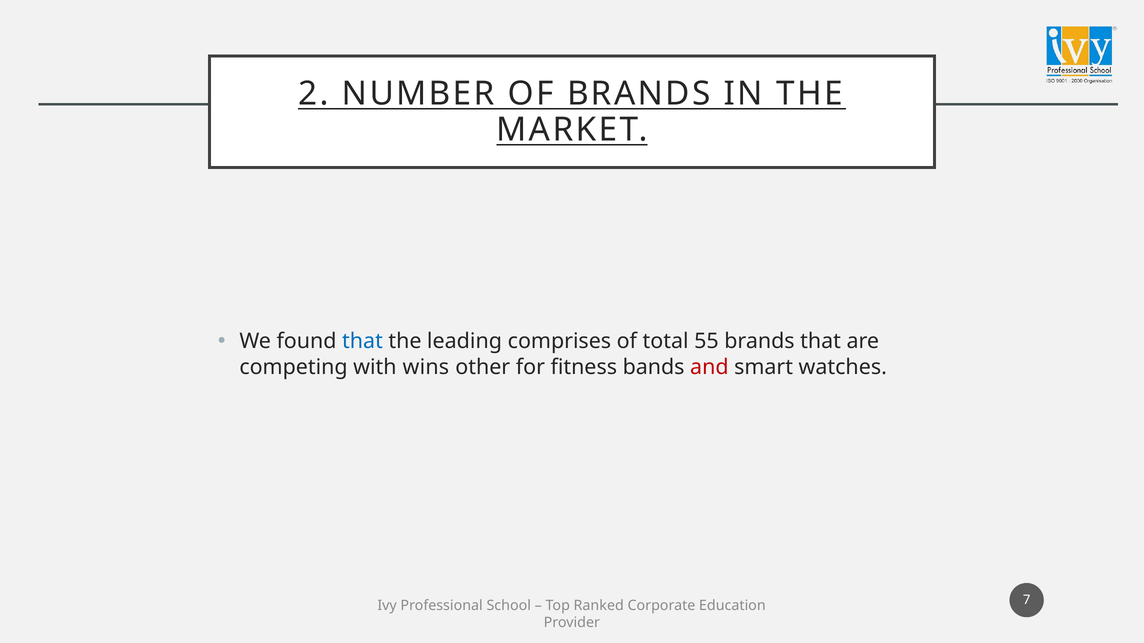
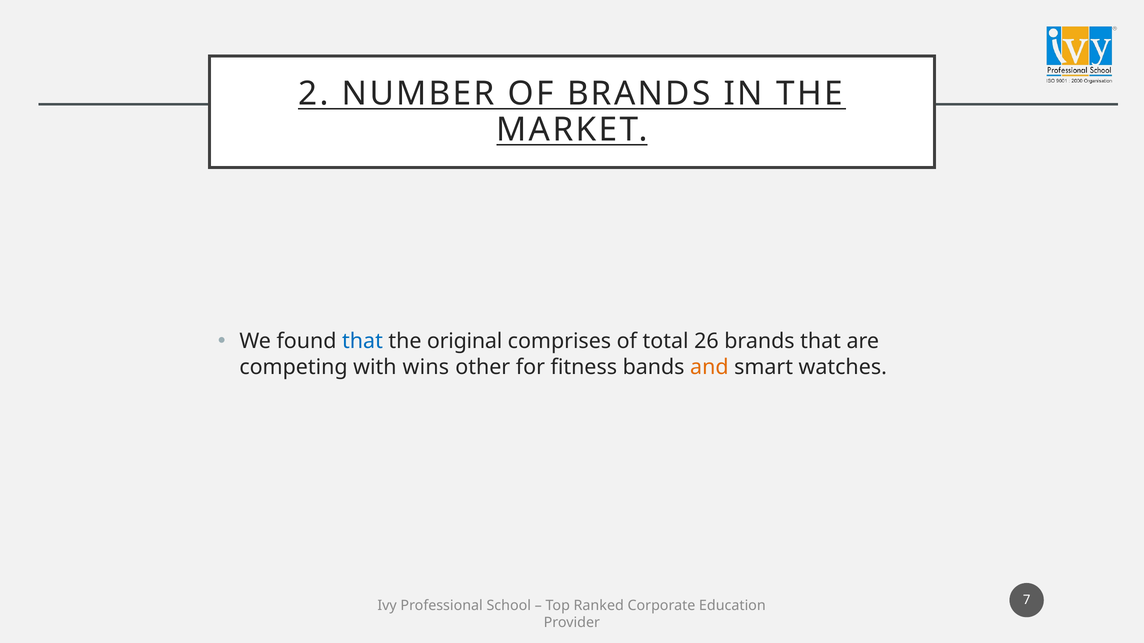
leading: leading -> original (465, 342)
55: 55 -> 26 (706, 342)
and colour: red -> orange (709, 367)
